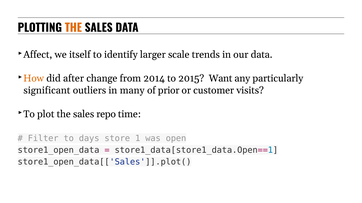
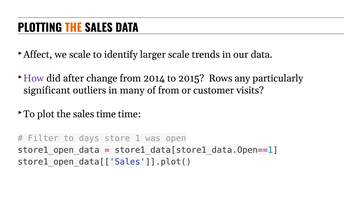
we itself: itself -> scale (80, 55)
How colour: orange -> purple (34, 79)
Want: Want -> Rows (221, 79)
of prior: prior -> from (169, 90)
sales repo: repo -> time (106, 114)
